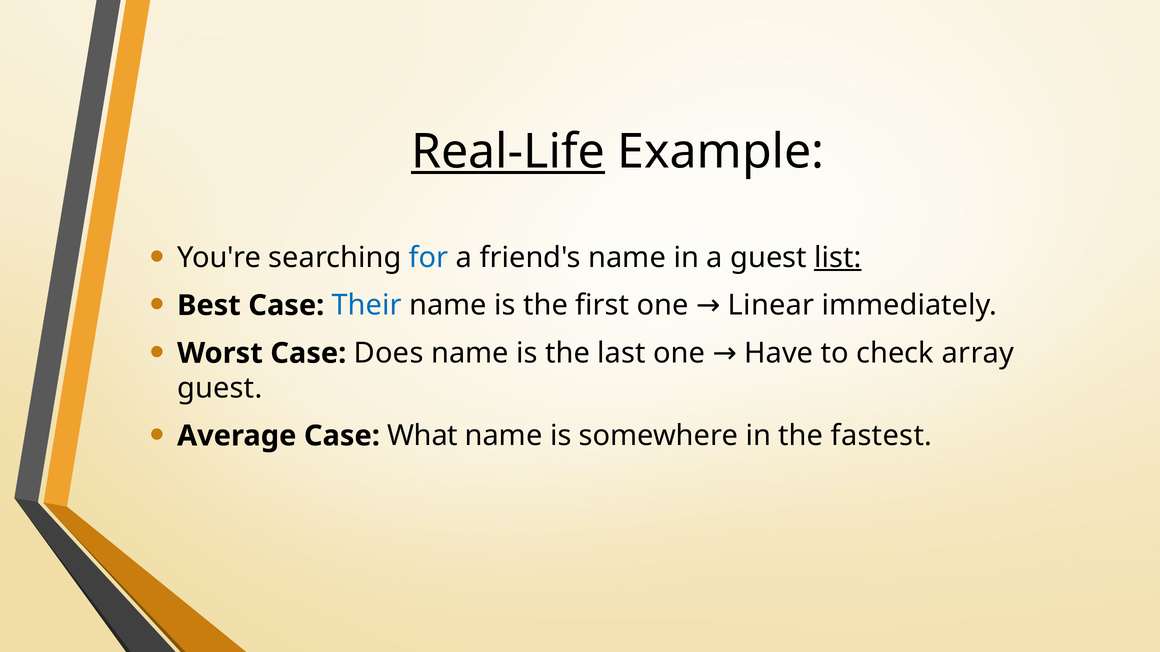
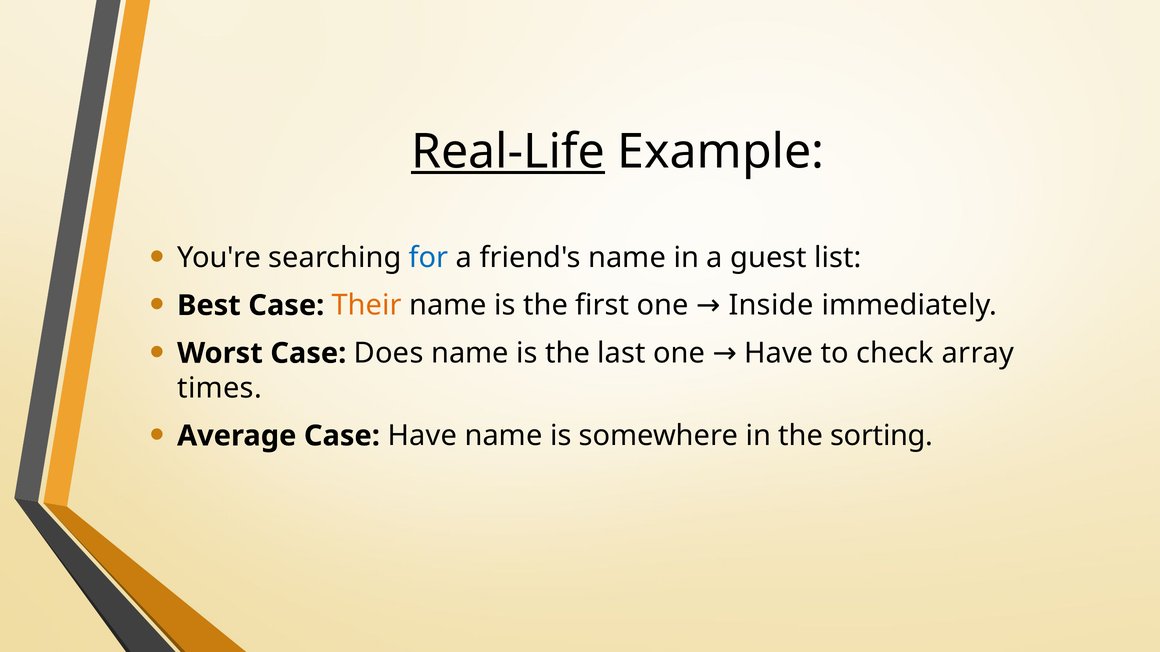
list underline: present -> none (838, 258)
Their colour: blue -> orange (367, 306)
Linear: Linear -> Inside (771, 306)
guest: guest -> times (220, 388)
Case What: What -> Have (422, 436)
fastest: fastest -> sorting (882, 436)
